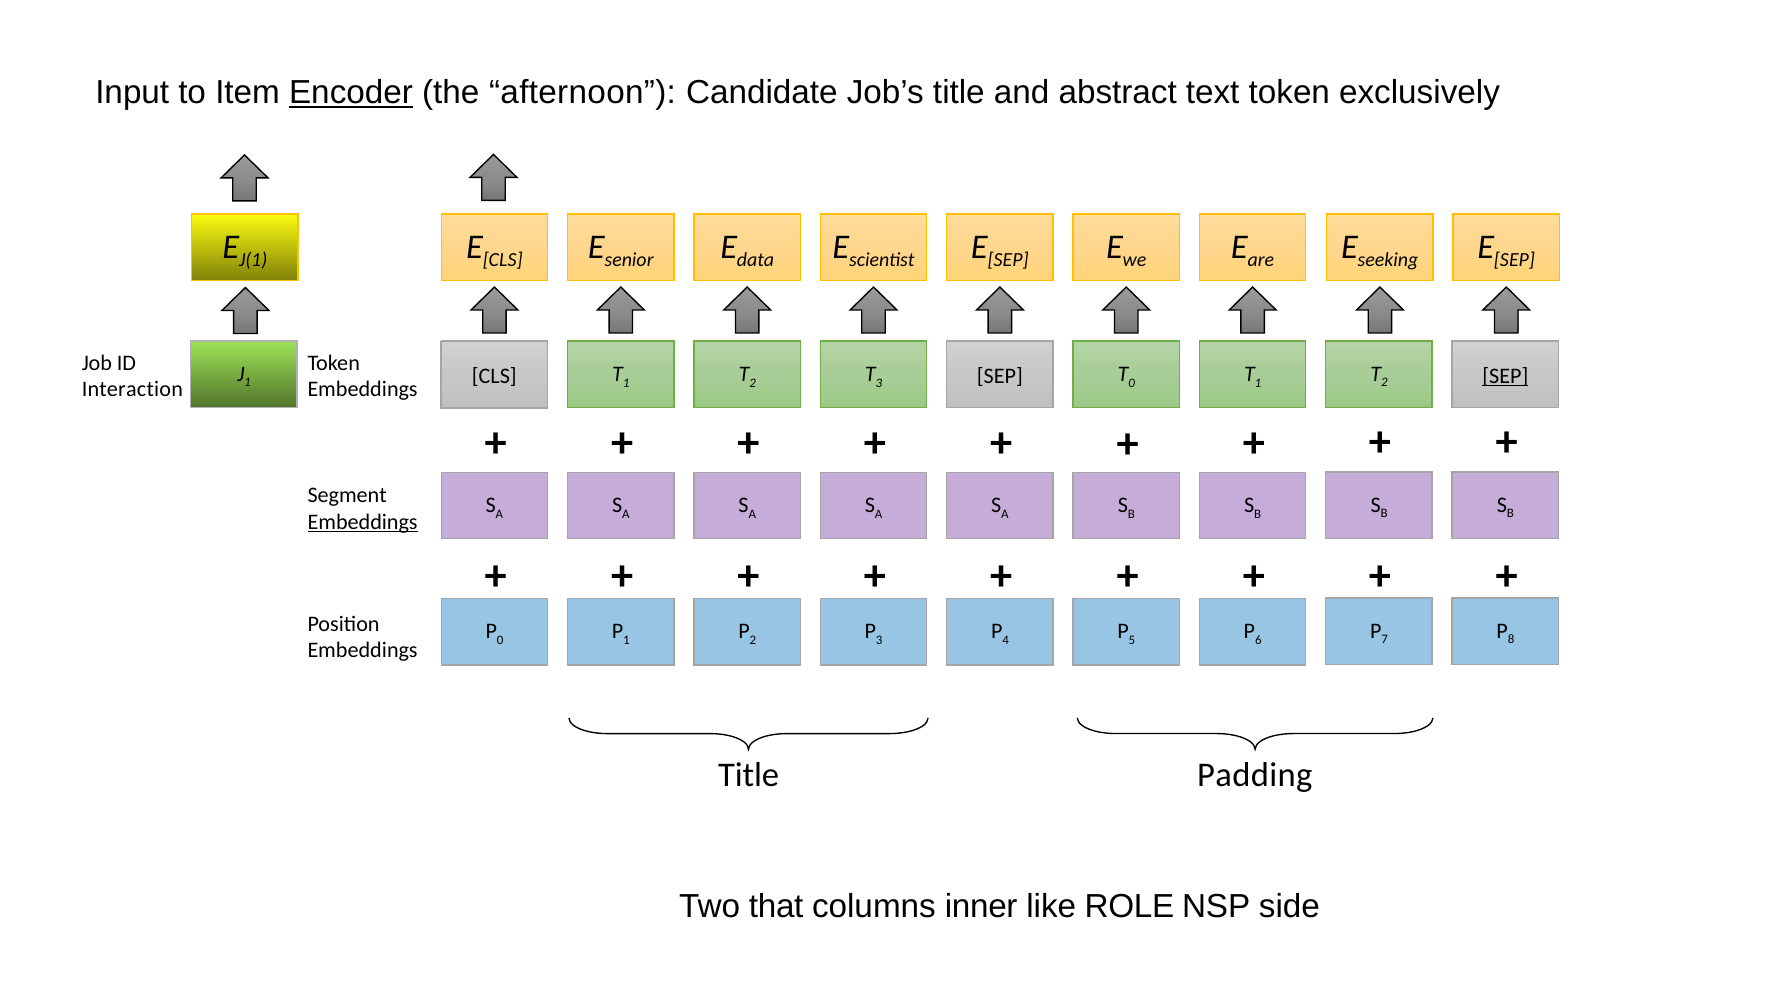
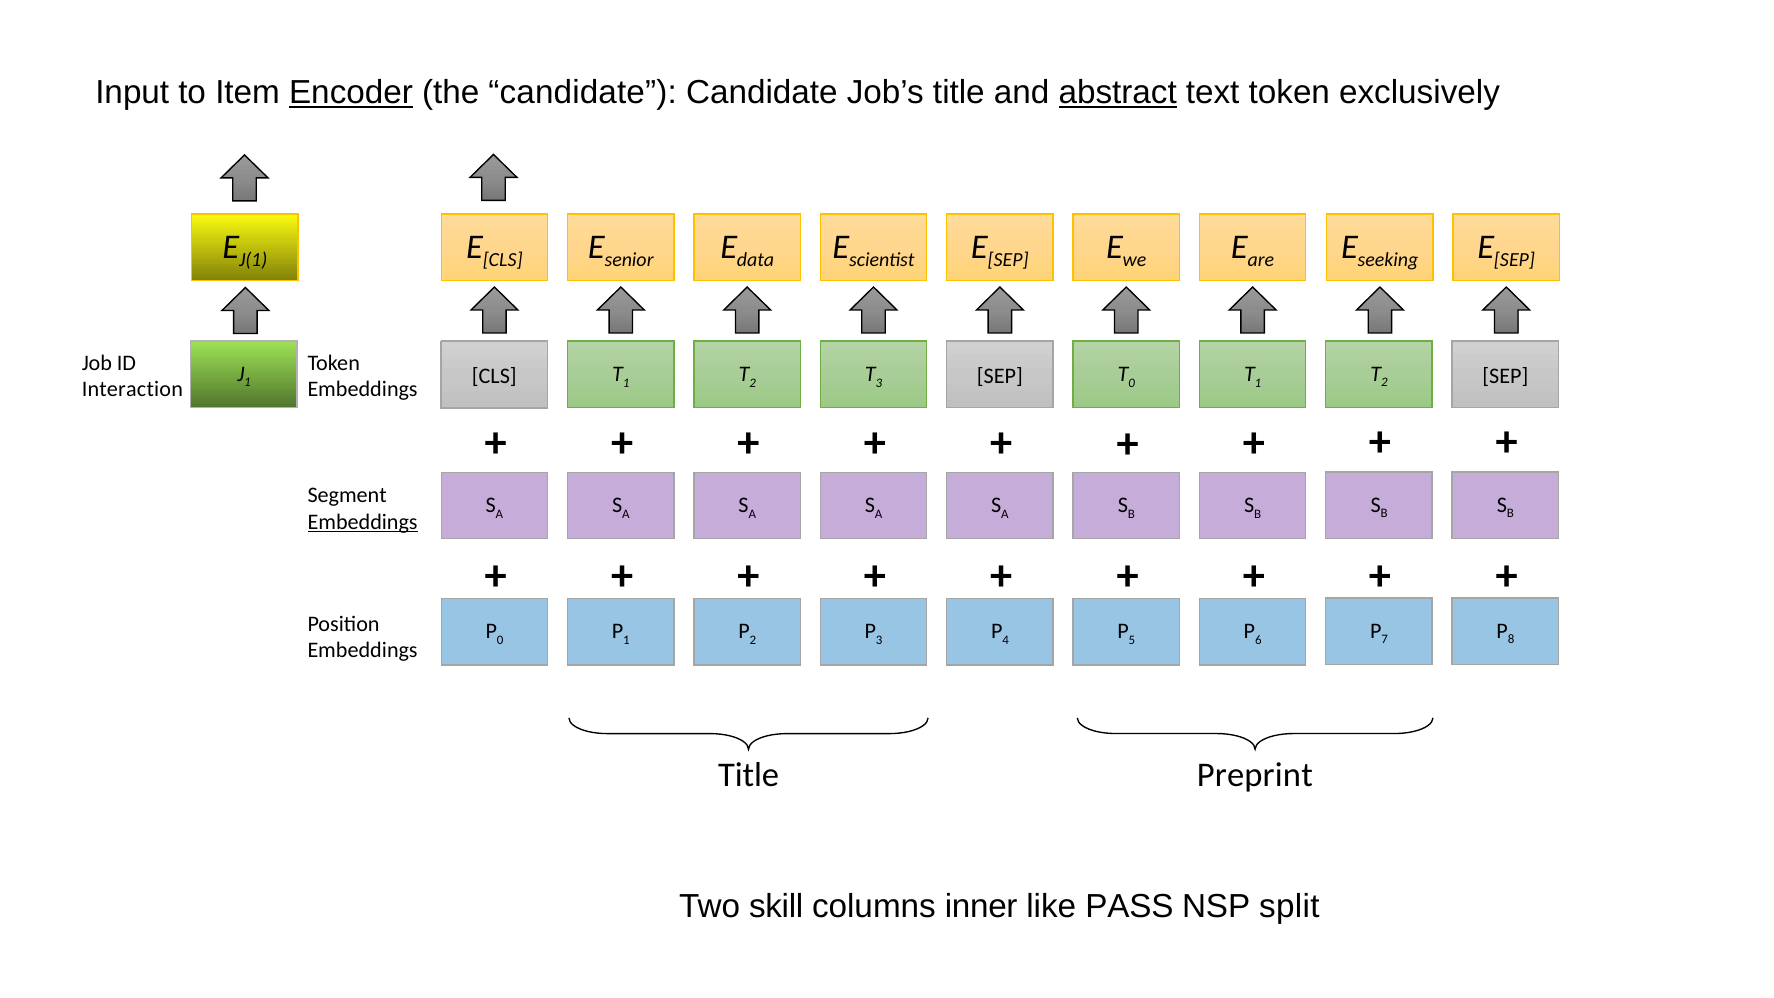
the afternoon: afternoon -> candidate (583, 93)
abstract underline: none -> present (1118, 93)
SEP underline: present -> none (1505, 376)
Padding: Padding -> Preprint (1255, 775)
that: that -> skill (776, 906)
ROLE: ROLE -> PASS (1129, 906)
side: side -> split (1289, 906)
